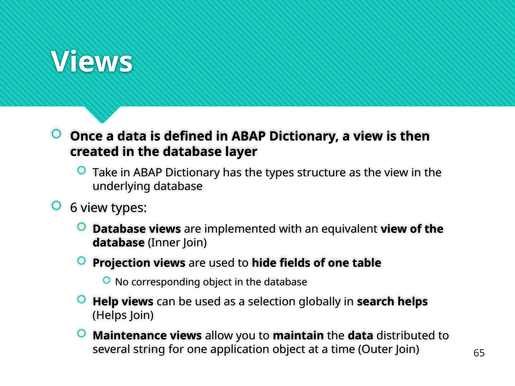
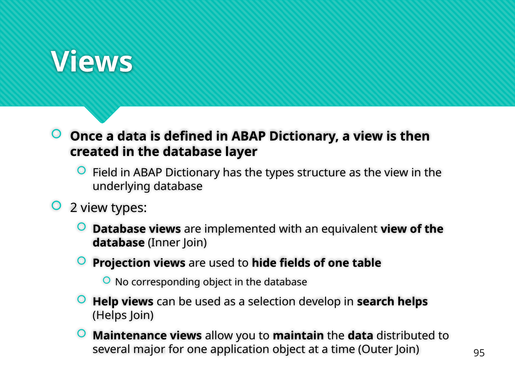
Take: Take -> Field (105, 173)
6: 6 -> 2 (74, 208)
globally: globally -> develop (320, 302)
string: string -> major (149, 350)
65: 65 -> 95 (479, 353)
